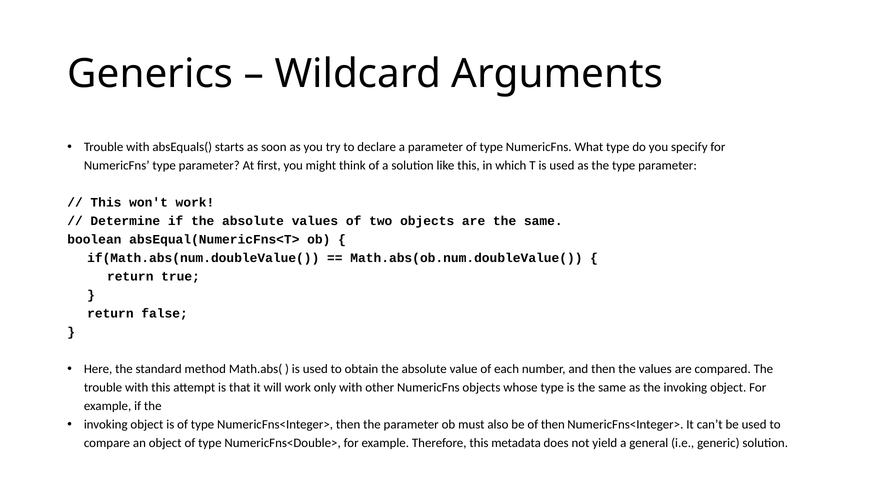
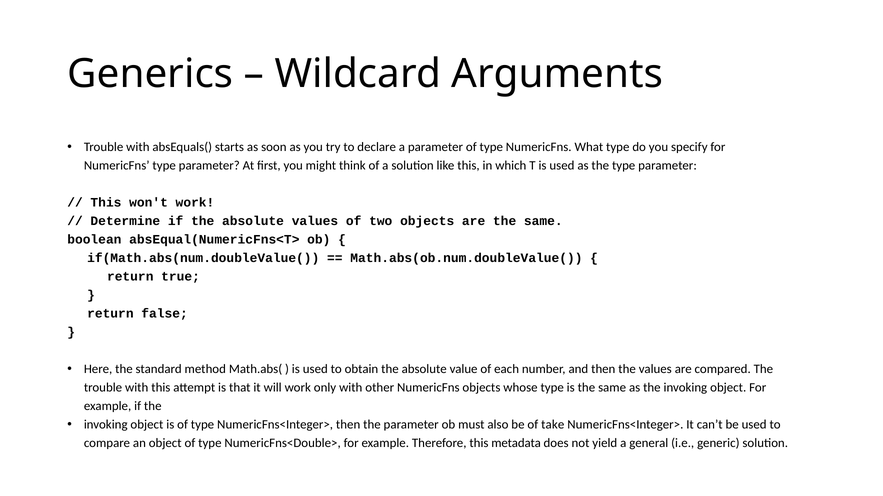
of then: then -> take (553, 425)
